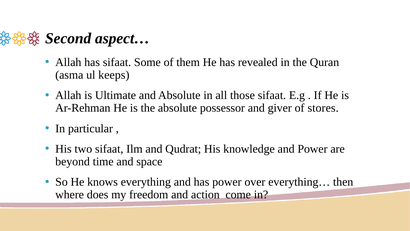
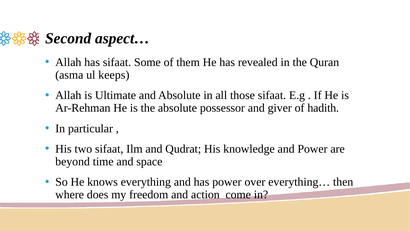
stores: stores -> hadith (323, 108)
